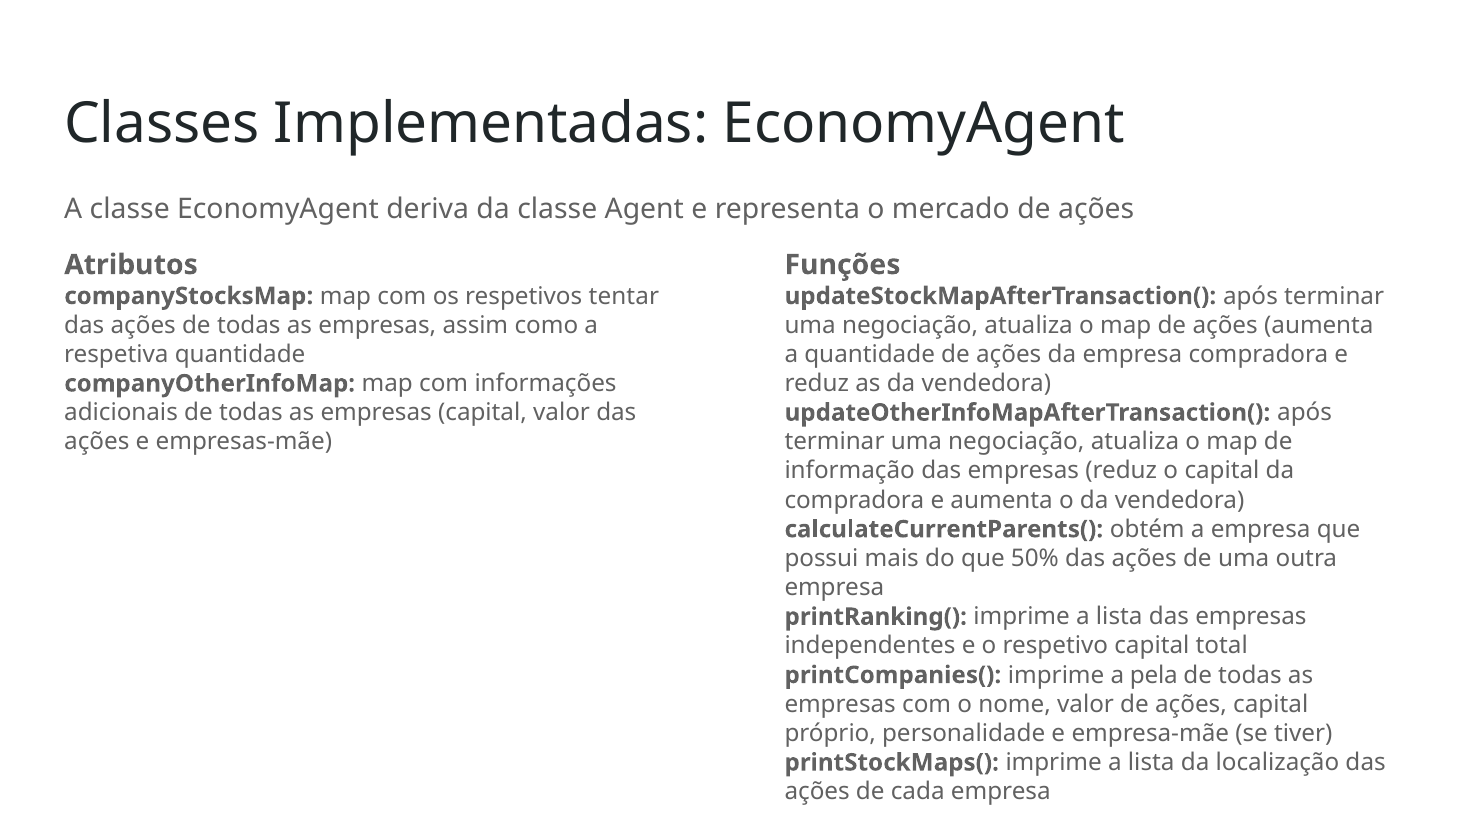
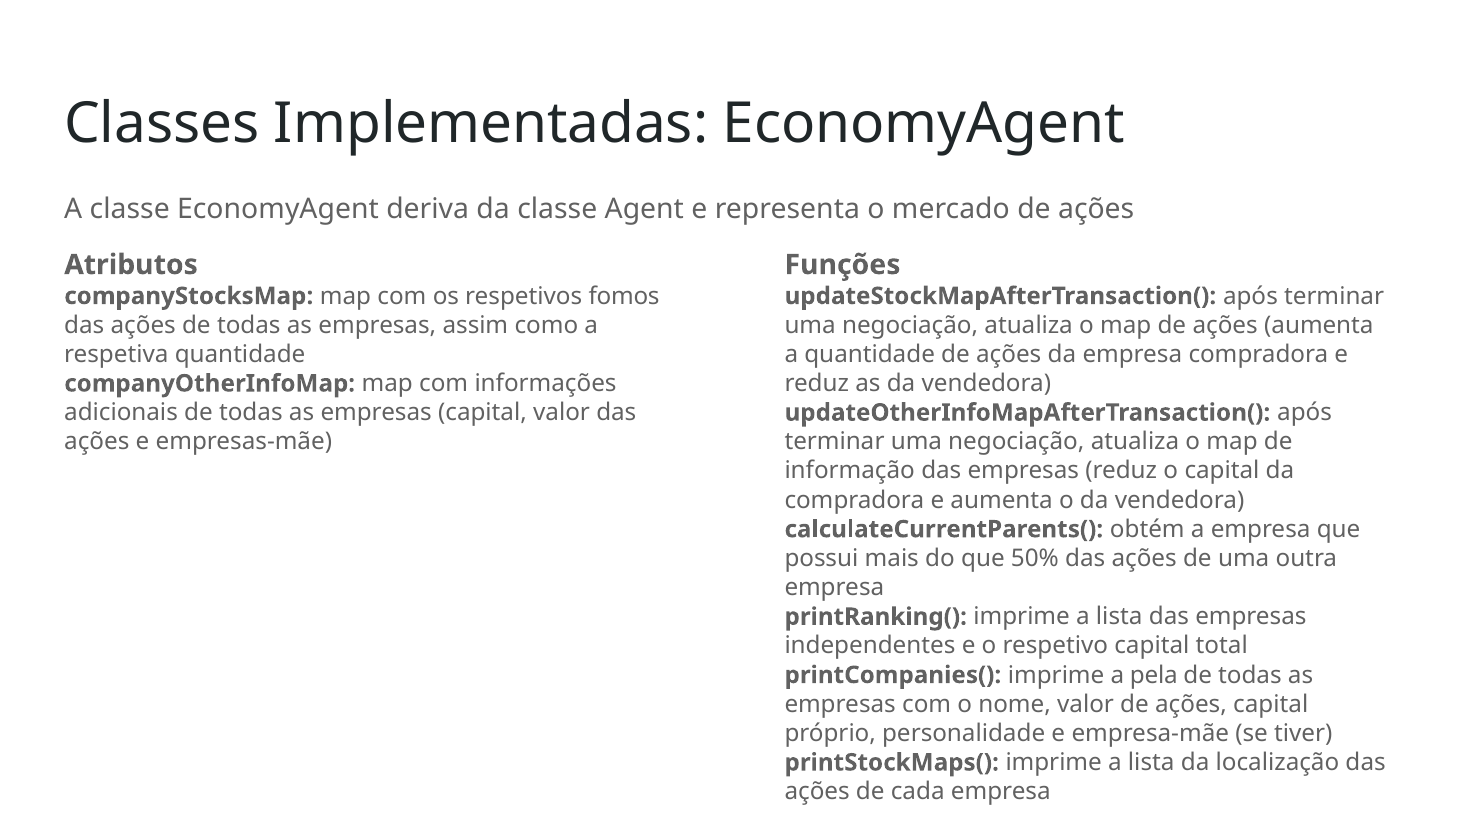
tentar: tentar -> fomos (624, 296)
